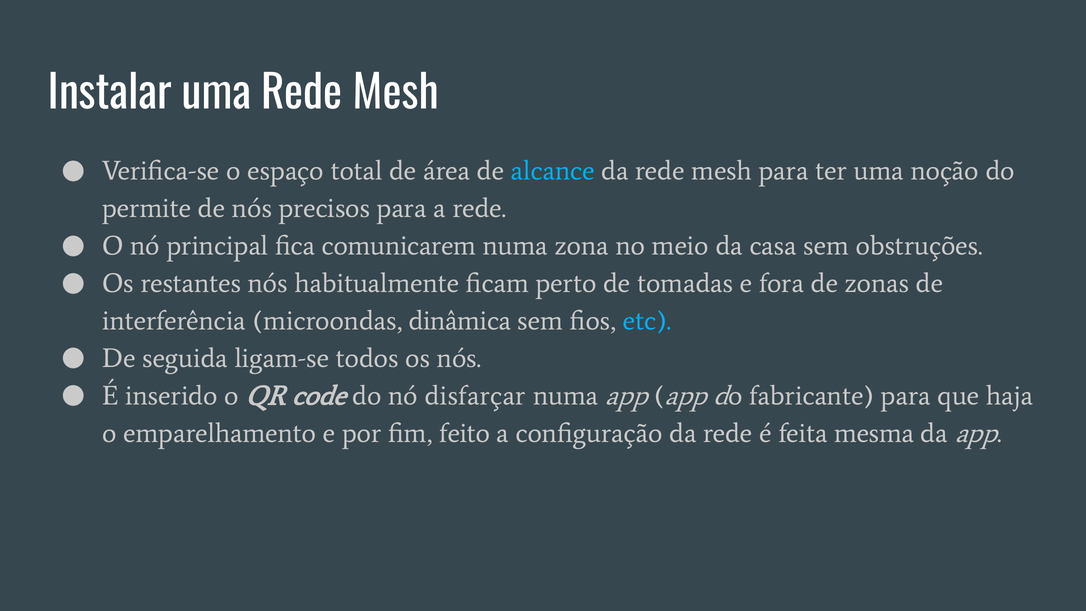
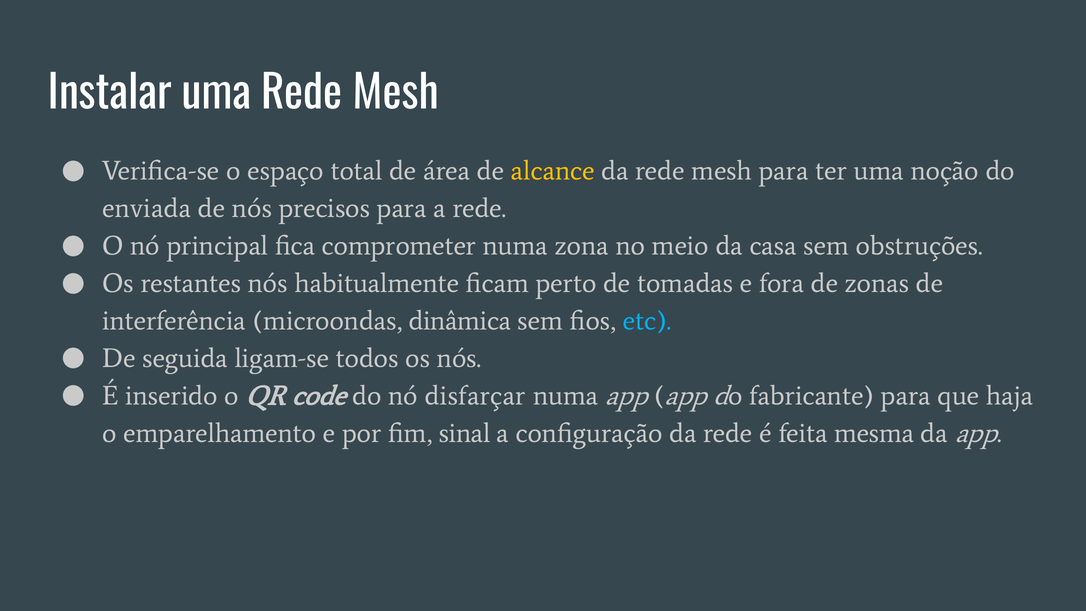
alcance colour: light blue -> yellow (553, 171)
permite: permite -> enviada (147, 208)
comunicarem: comunicarem -> comprometer (399, 246)
feito: feito -> sinal (465, 433)
